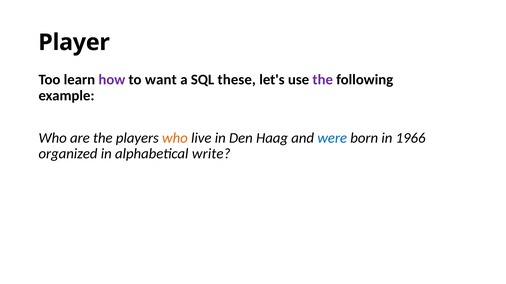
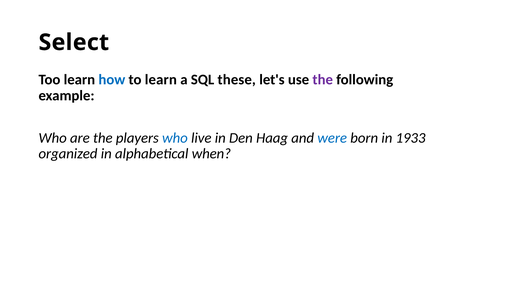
Player: Player -> Select (74, 43)
how colour: purple -> blue (112, 80)
to want: want -> learn (161, 80)
who colour: orange -> blue (175, 138)
1966: 1966 -> 1933 (411, 138)
write: write -> when (211, 154)
